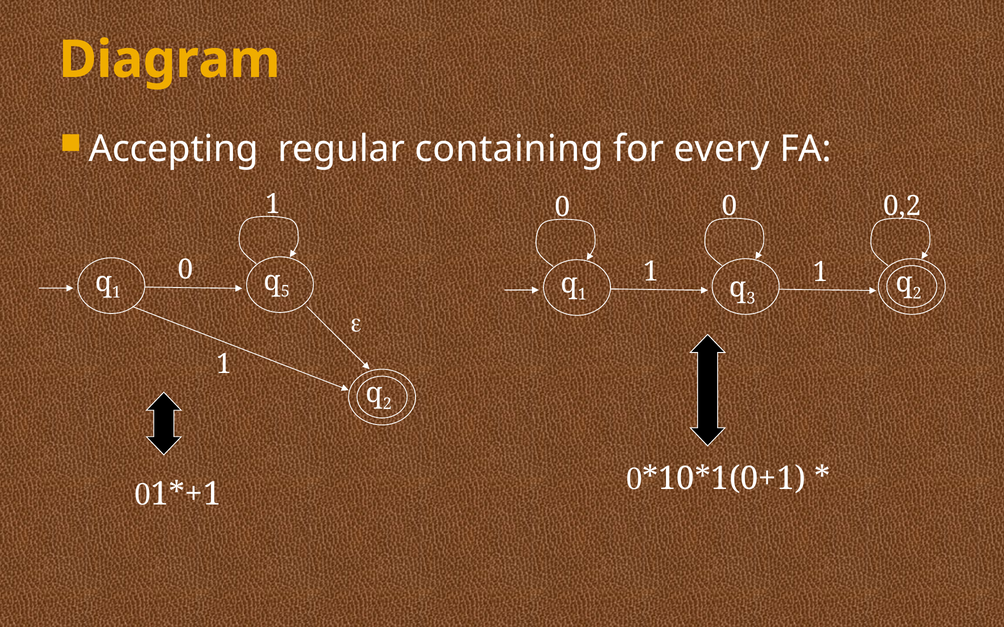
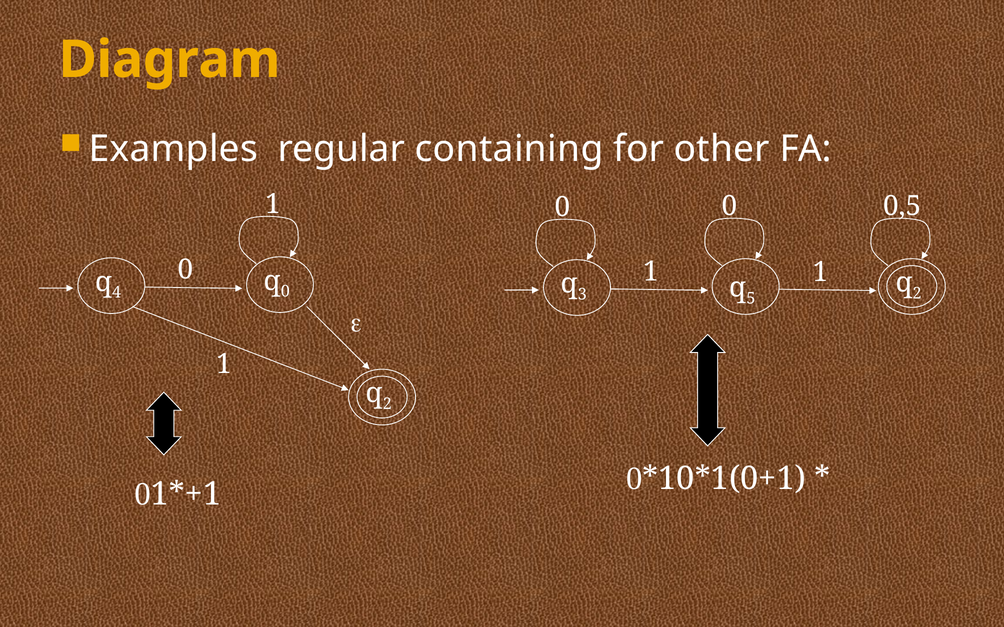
Accepting: Accepting -> Examples (173, 149)
every: every -> other (722, 149)
0,2: 0,2 -> 0,5 (902, 206)
5: 5 -> 0 (285, 292)
1: 1 -> 4 (117, 293)
1: 1 -> 3 (582, 295)
3: 3 -> 5 (751, 299)
